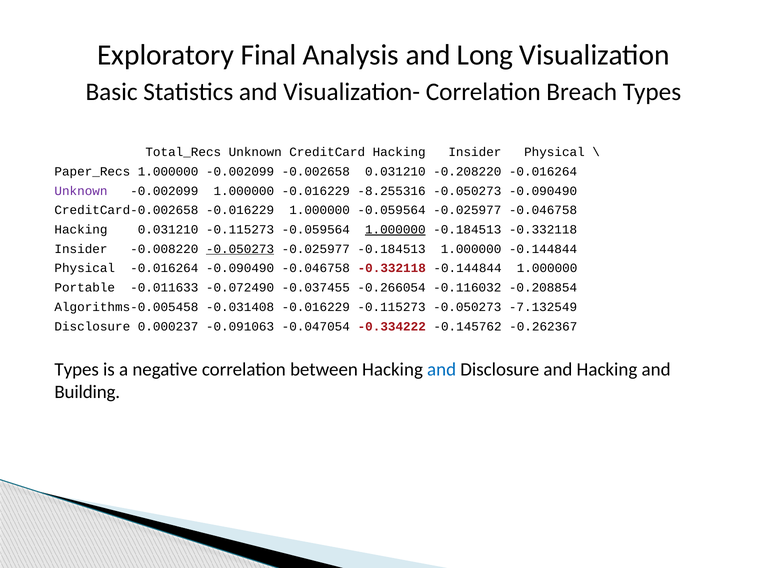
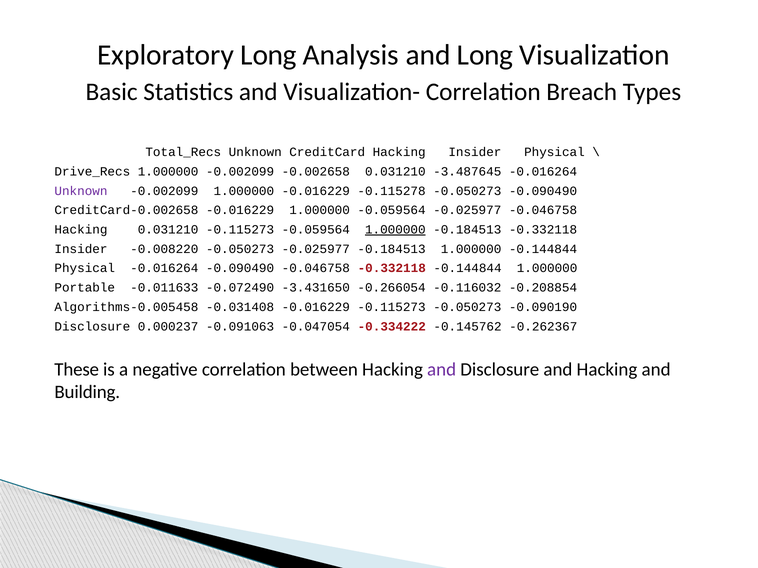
Exploratory Final: Final -> Long (269, 55)
Paper_Recs: Paper_Recs -> Drive_Recs (92, 172)
-0.208220: -0.208220 -> -3.487645 (467, 172)
-8.255316: -8.255316 -> -0.115278 (392, 191)
-0.050273 underline: present -> none (240, 249)
-0.037455: -0.037455 -> -3.431650 (316, 288)
-7.132549: -7.132549 -> -0.090190 (543, 307)
Types: Types -> These (77, 370)
and colour: blue -> purple (442, 370)
